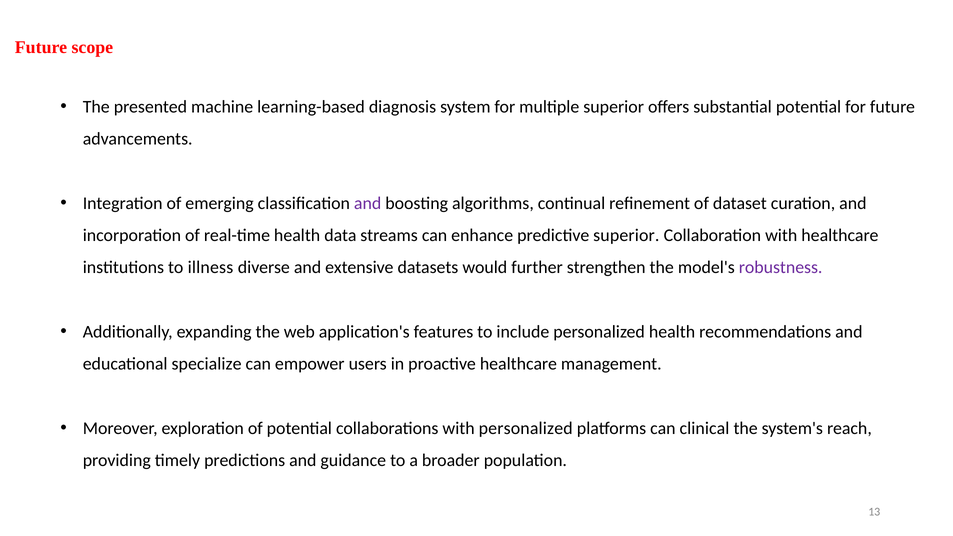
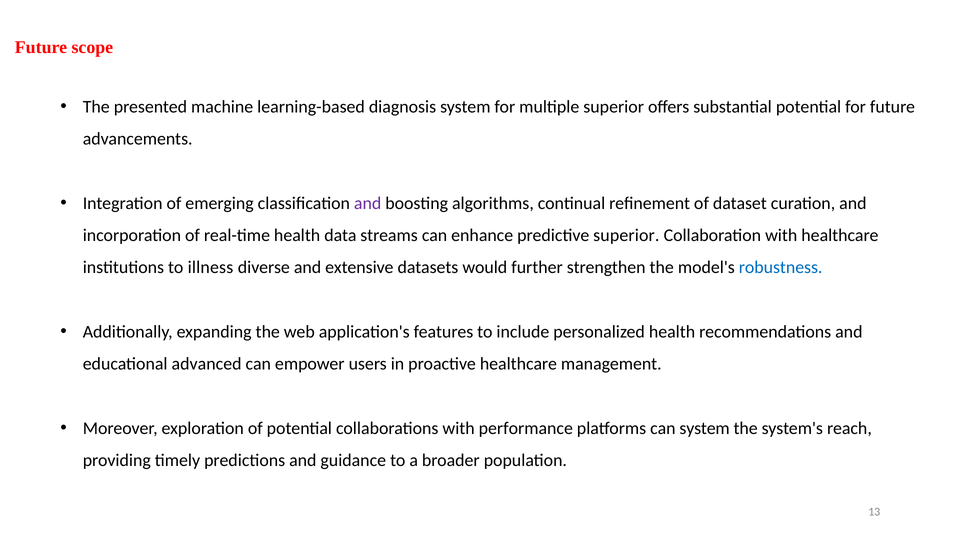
robustness colour: purple -> blue (781, 267)
specialize: specialize -> advanced (207, 364)
with personalized: personalized -> performance (526, 428)
can clinical: clinical -> system (705, 428)
